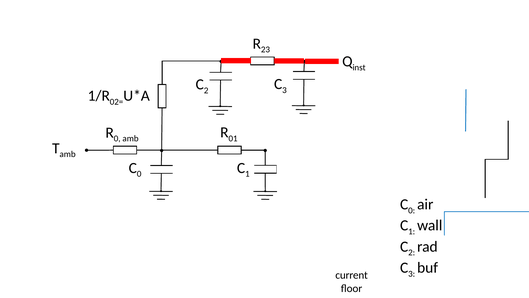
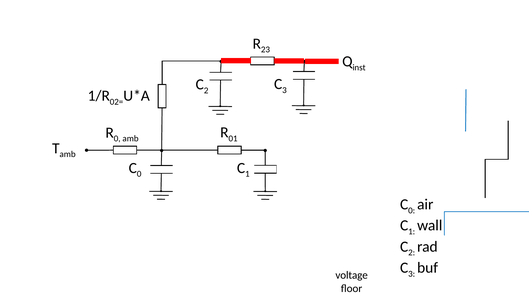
current: current -> voltage (352, 275)
